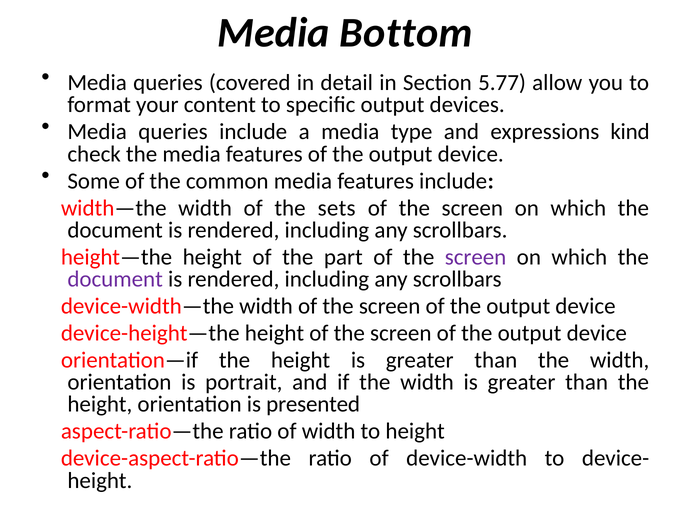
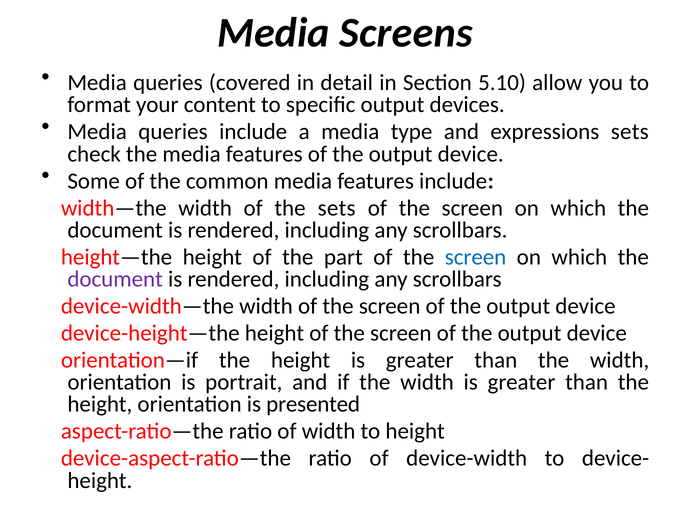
Bottom: Bottom -> Screens (406, 33)
5.77: 5.77 -> 5.10 (502, 83)
expressions kind: kind -> sets (630, 132)
screen colour: purple -> blue (476, 257)
